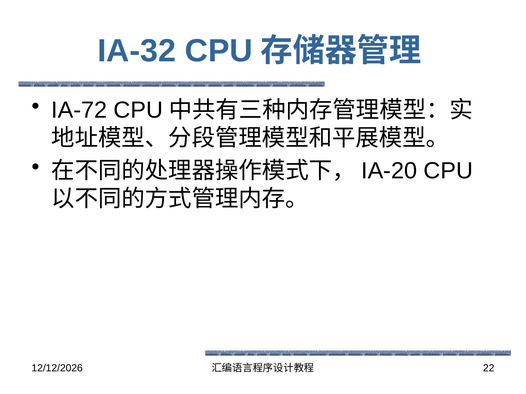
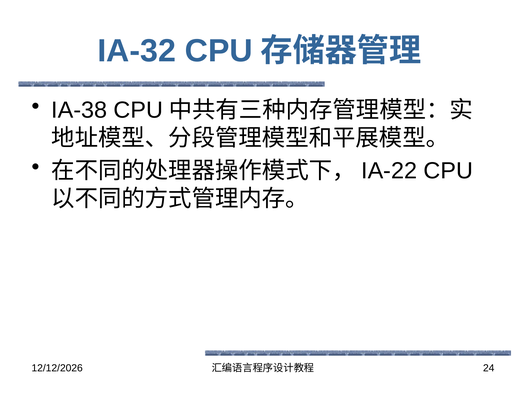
IA-72: IA-72 -> IA-38 (79, 110)
IA-20: IA-20 -> IA-22 (389, 171)
22: 22 -> 24 (489, 369)
